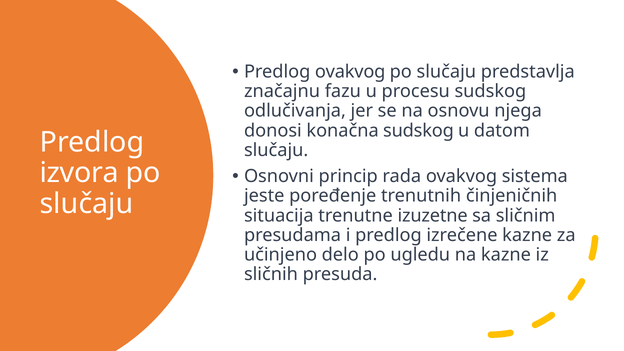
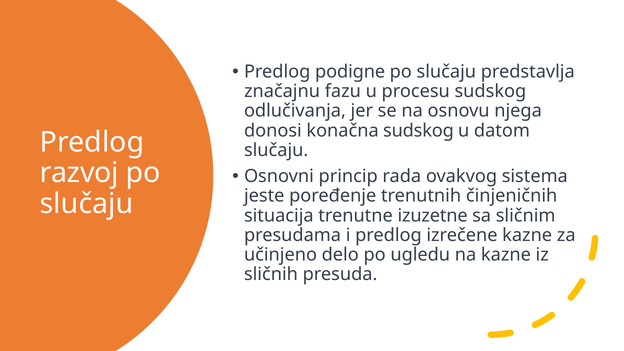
Predlog ovakvog: ovakvog -> podigne (350, 72)
izvora: izvora -> razvoj (79, 173)
